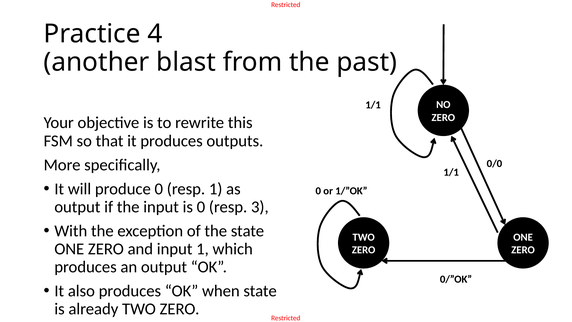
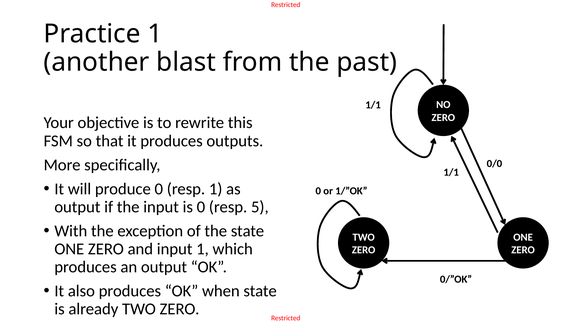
Practice 4: 4 -> 1 (155, 34)
3: 3 -> 5 (260, 207)
